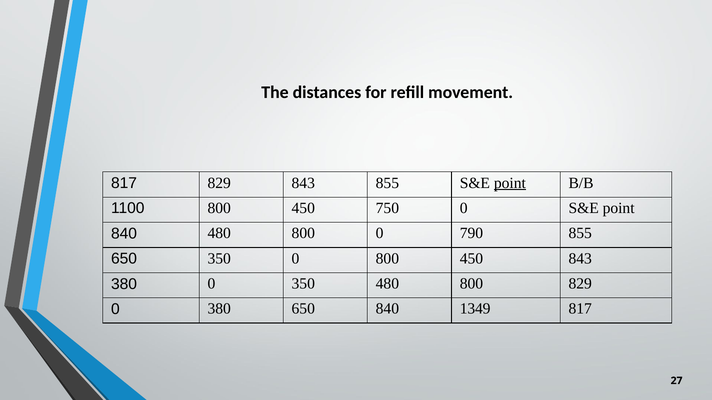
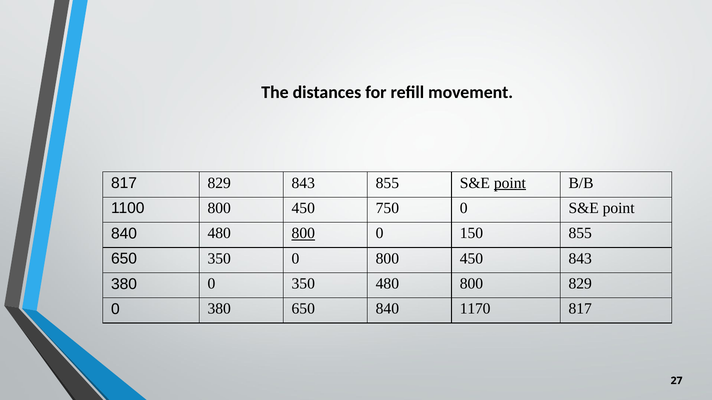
800 underline: none -> present (303, 234)
790: 790 -> 150 (471, 234)
1349: 1349 -> 1170 (475, 309)
